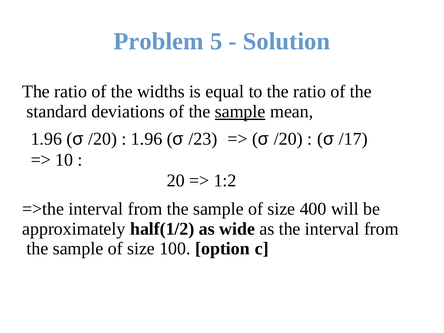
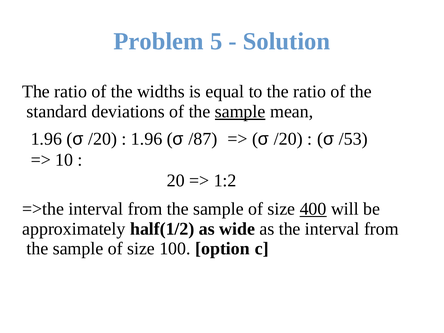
/23: /23 -> /87 (203, 139)
/17: /17 -> /53 (353, 139)
400 underline: none -> present (313, 209)
